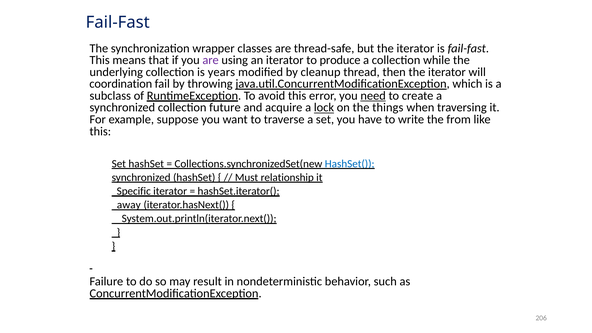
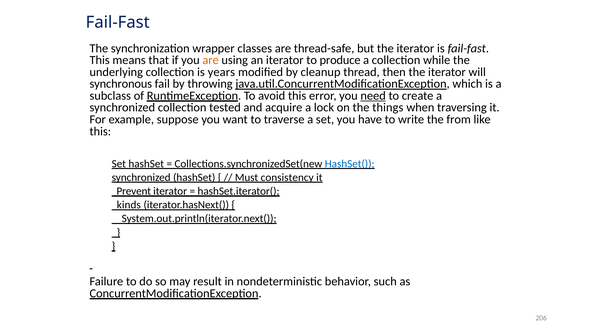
are colour: purple -> orange (211, 60)
coordination: coordination -> synchronous (121, 84)
future: future -> tested (225, 108)
lock underline: present -> none (324, 108)
relationship: relationship -> consistency (287, 177)
Specific: Specific -> Prevent (134, 191)
away: away -> kinds (129, 205)
